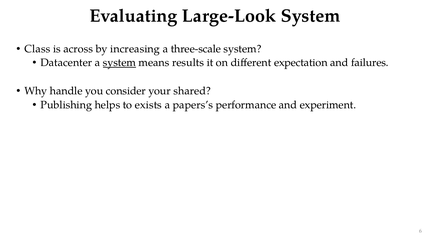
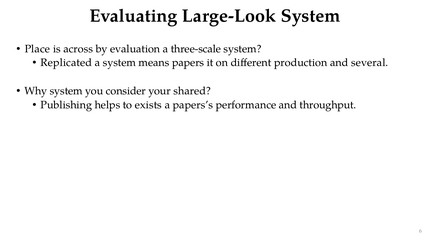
Class: Class -> Place (37, 49)
increasing: increasing -> evaluation (135, 49)
Datacenter: Datacenter -> Replicated (66, 63)
system underline: present -> none (119, 63)
results: results -> papers (188, 63)
expectation: expectation -> production (301, 63)
failures: failures -> several (370, 63)
Why handle: handle -> system (66, 91)
experiment: experiment -> throughput (328, 105)
